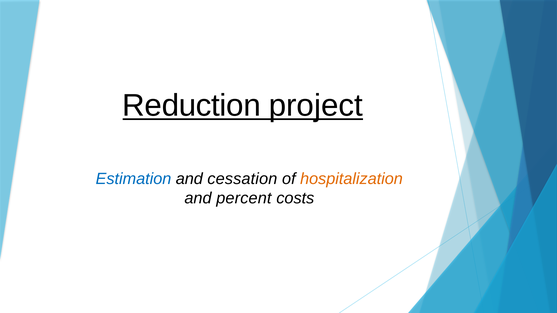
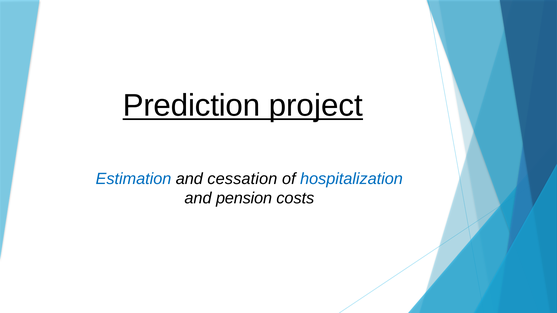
Reduction: Reduction -> Prediction (192, 106)
hospitalization colour: orange -> blue (351, 179)
percent: percent -> pension (244, 198)
